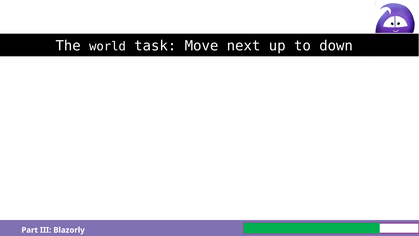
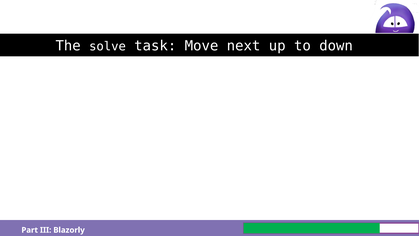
world: world -> solve (108, 46)
